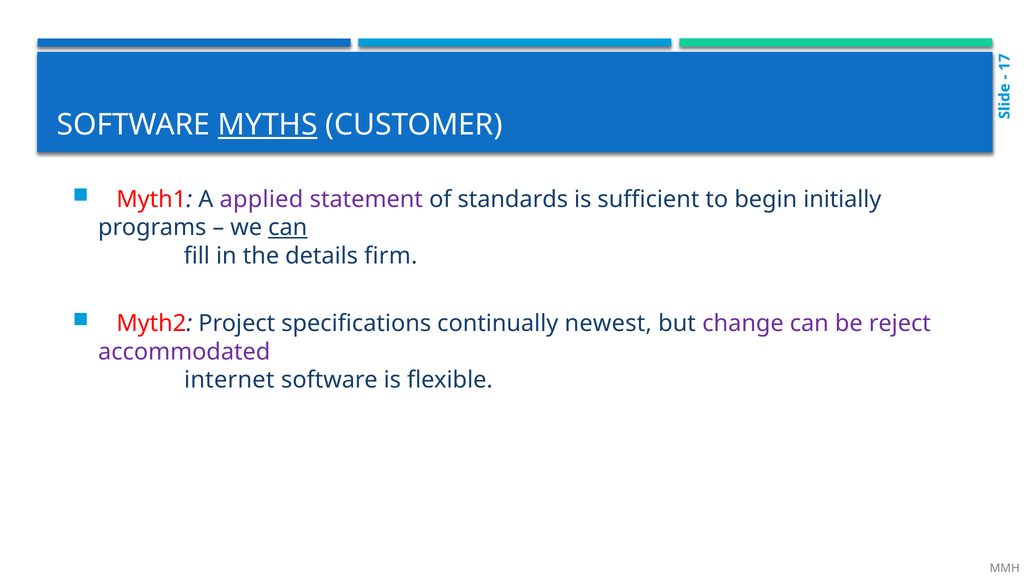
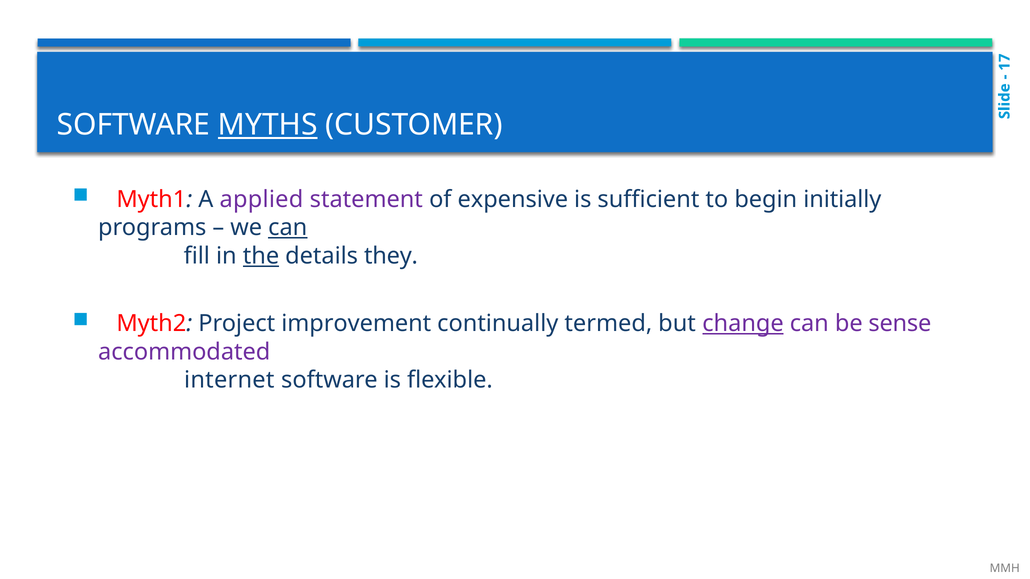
standards: standards -> expensive (513, 200)
the underline: none -> present (261, 256)
firm: firm -> they (391, 256)
specifications: specifications -> improvement (356, 324)
newest: newest -> termed (608, 324)
change underline: none -> present (743, 324)
reject: reject -> sense (900, 324)
